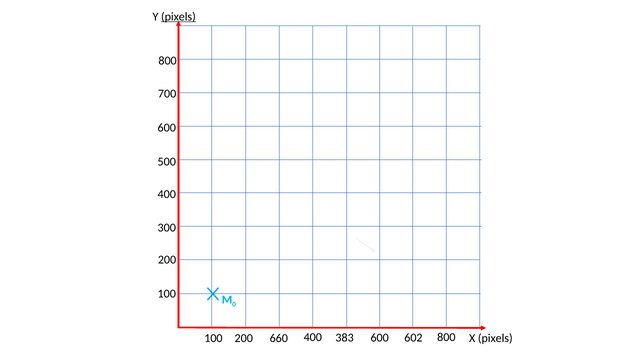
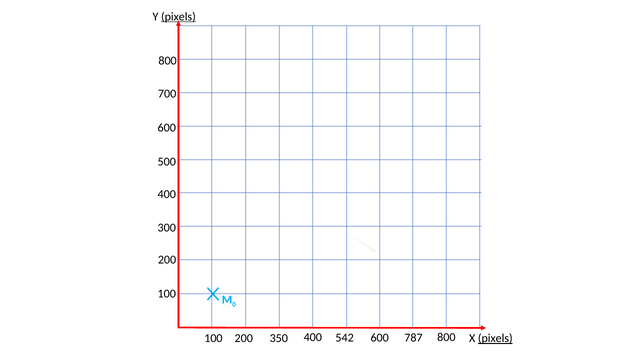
660: 660 -> 350 (279, 339)
383: 383 -> 542 (345, 338)
602: 602 -> 787 (413, 338)
pixels underline: none -> present (495, 338)
